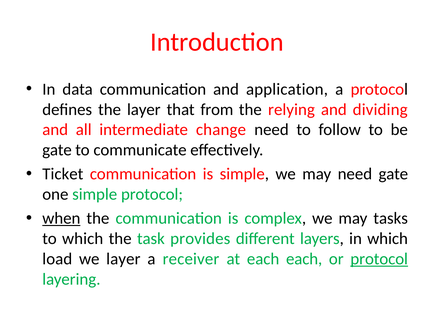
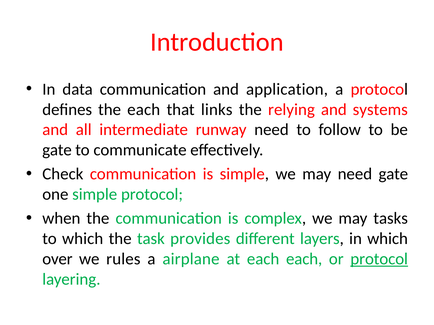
the layer: layer -> each (144, 110)
from: from -> links (217, 110)
dividing: dividing -> systems (380, 110)
change: change -> runway (221, 130)
Ticket: Ticket -> Check (63, 174)
when underline: present -> none (61, 219)
load: load -> over (57, 259)
we layer: layer -> rules (123, 259)
receiver: receiver -> airplane (191, 259)
